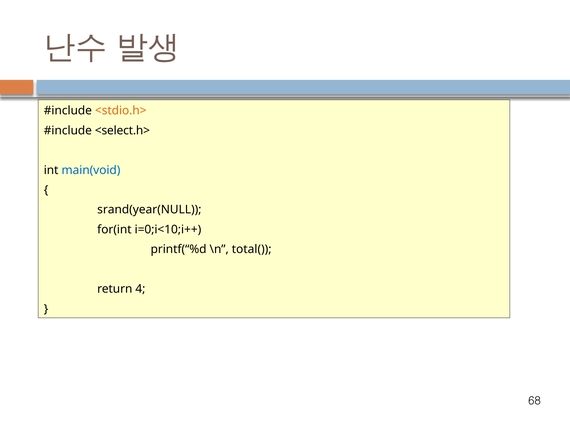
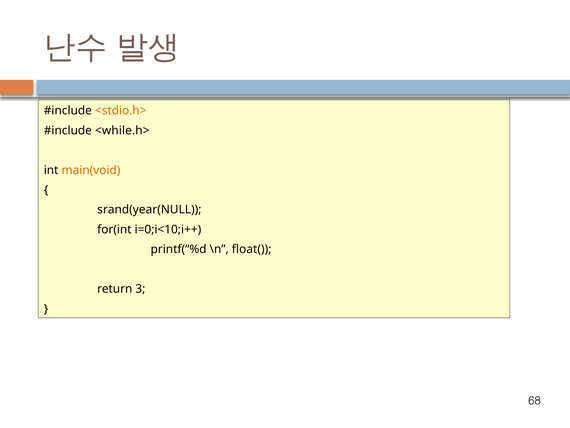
<select.h>: <select.h> -> <while.h> (122, 130)
main(void colour: blue -> orange (91, 170)
total(: total( -> float( (252, 249)
4: 4 -> 3 (140, 289)
